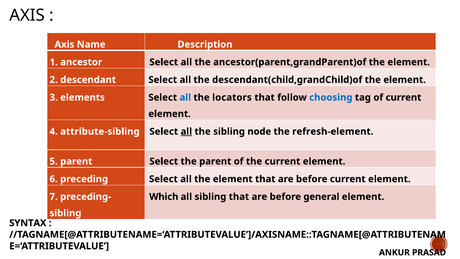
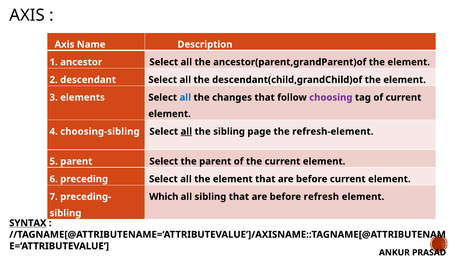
locators: locators -> changes (232, 97)
choosing colour: blue -> purple (331, 97)
attribute-sibling: attribute-sibling -> choosing-sibling (100, 131)
node: node -> page (259, 131)
general: general -> refresh (321, 197)
SYNTAX underline: none -> present (28, 223)
